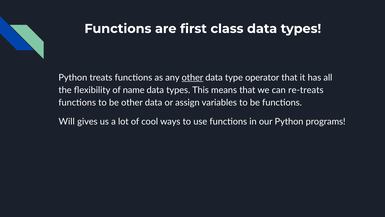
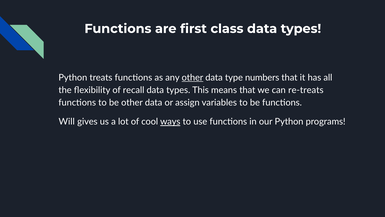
operator: operator -> numbers (262, 77)
name: name -> recall (134, 90)
ways underline: none -> present (170, 121)
